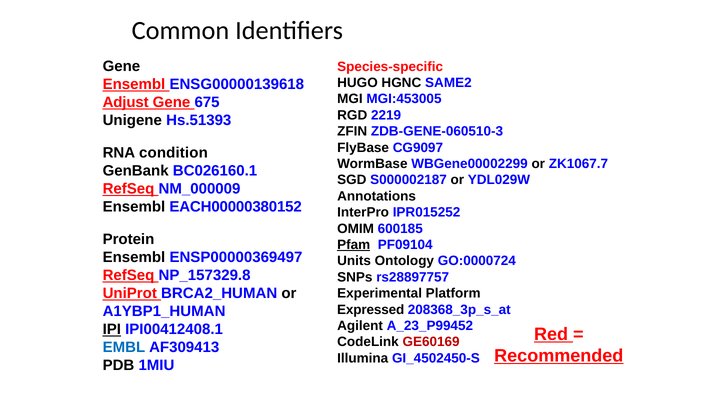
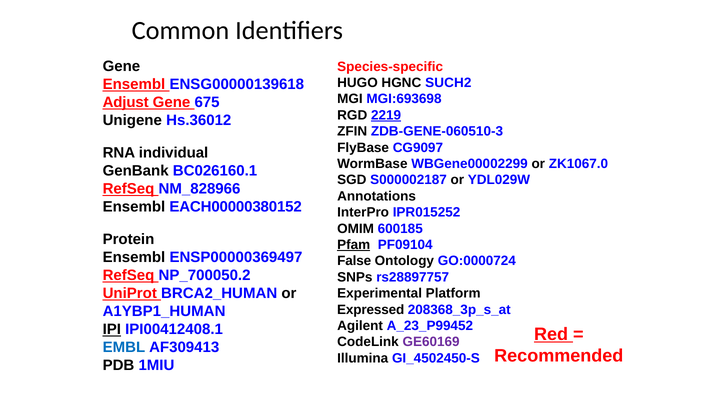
SAME2: SAME2 -> SUCH2 (448, 83)
MGI:453005: MGI:453005 -> MGI:693698 (404, 99)
2219 underline: none -> present (386, 115)
Hs.51393: Hs.51393 -> Hs.36012 (199, 121)
condition: condition -> individual (174, 153)
ZK1067.7: ZK1067.7 -> ZK1067.0 (578, 164)
NM_000009: NM_000009 -> NM_828966 (200, 189)
Units: Units -> False (354, 261)
NP_157329.8: NP_157329.8 -> NP_700050.2 (205, 276)
GE60169 colour: red -> purple (431, 342)
Recommended underline: present -> none (559, 356)
